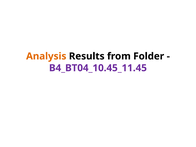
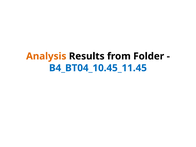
B4_BT04_10.45_11.45 colour: purple -> blue (98, 68)
